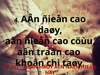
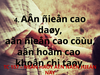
traàn: traàn -> hoâm (49, 52)
